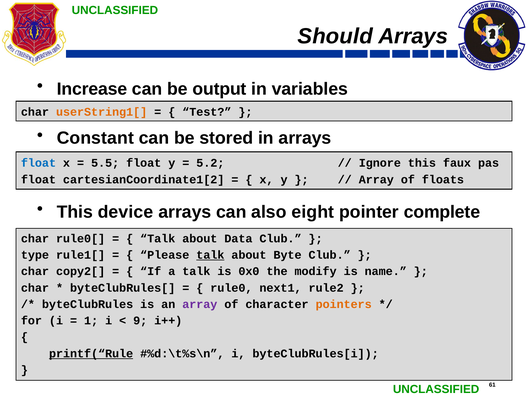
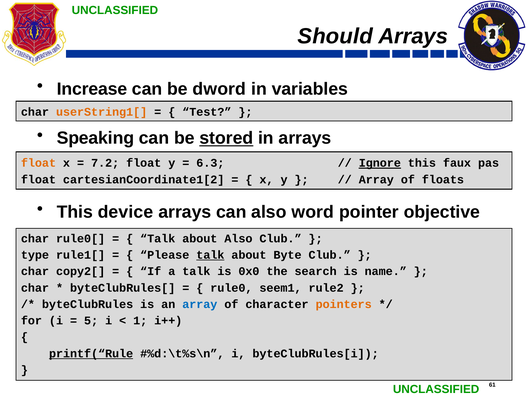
output: output -> dword (219, 89)
Constant: Constant -> Speaking (95, 138)
stored underline: none -> present (226, 138)
float colour: blue -> orange (38, 163)
5.5: 5.5 -> 7.2 (105, 163)
5.2: 5.2 -> 6.3 (210, 163)
Ignore underline: none -> present (380, 163)
eight: eight -> word (313, 212)
complete: complete -> objective (442, 212)
about Data: Data -> Also (238, 239)
modify: modify -> search (316, 271)
next1: next1 -> seem1 (280, 288)
array colour: purple -> blue (200, 304)
1: 1 -> 5 (91, 321)
9: 9 -> 1 (140, 321)
